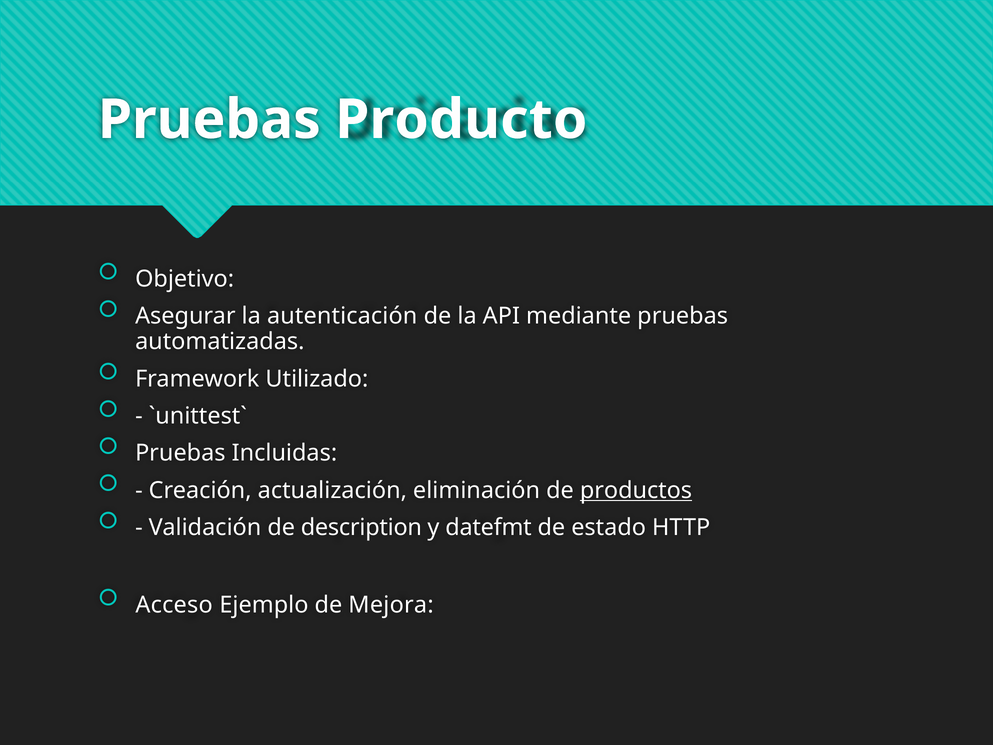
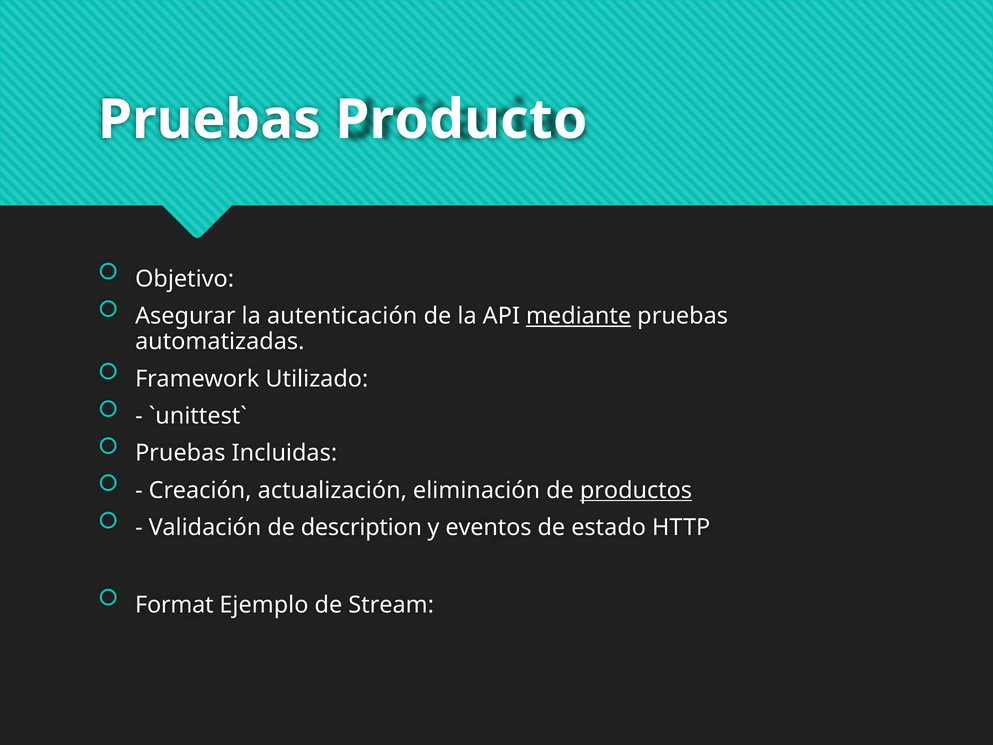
mediante underline: none -> present (579, 316)
datefmt: datefmt -> eventos (488, 528)
Acceso: Acceso -> Format (174, 605)
Mejora: Mejora -> Stream (391, 605)
